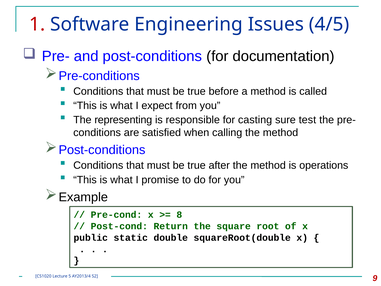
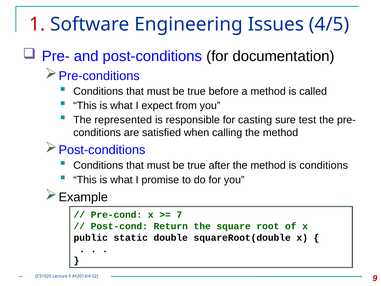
representing: representing -> represented (123, 120)
is operations: operations -> conditions (324, 165)
8: 8 -> 7 (179, 215)
